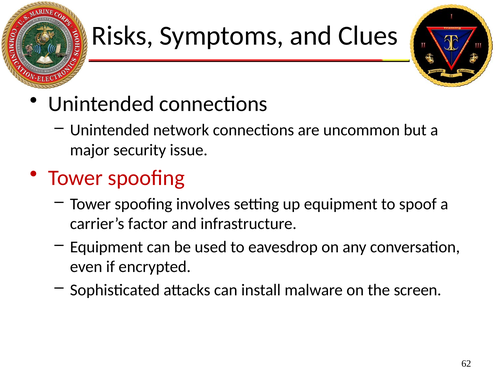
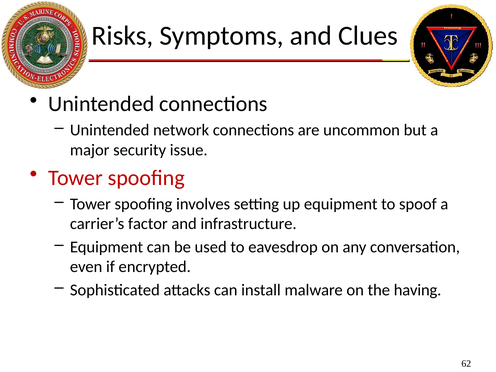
screen: screen -> having (418, 290)
